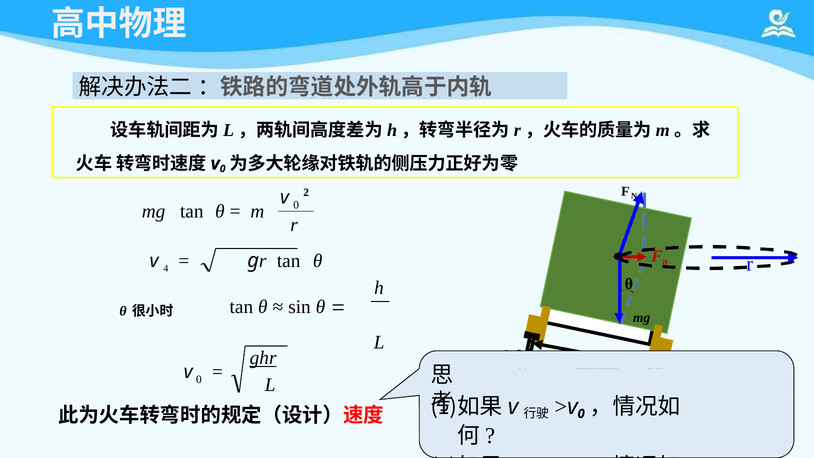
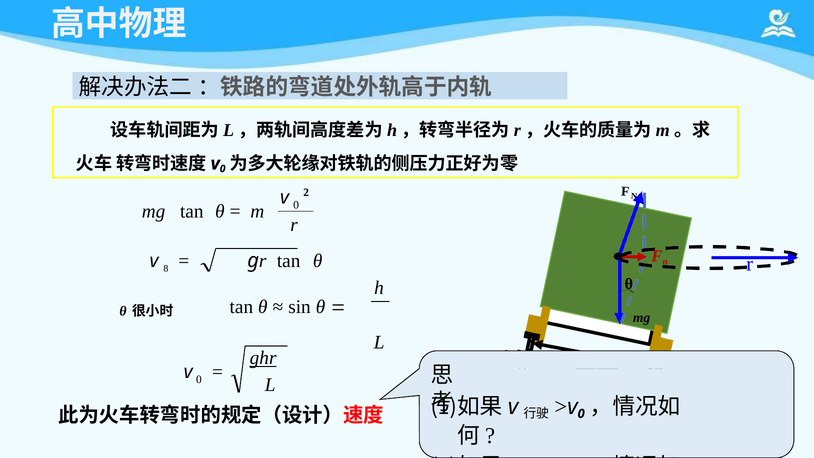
4: 4 -> 8 (166, 268)
